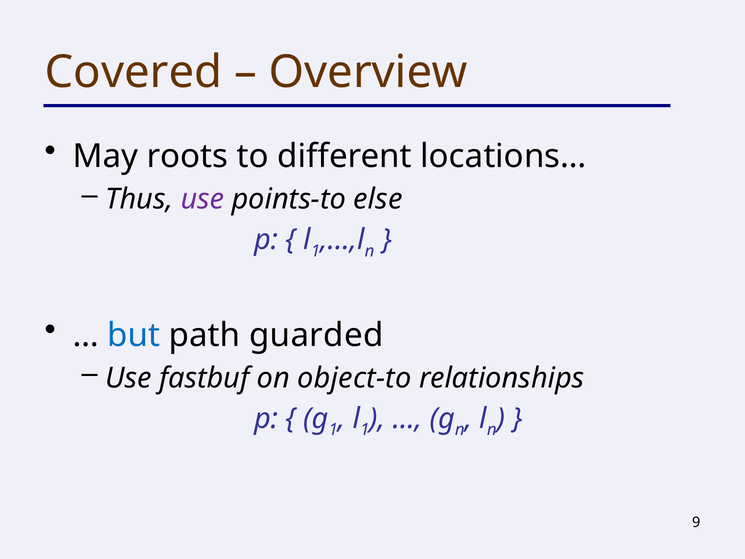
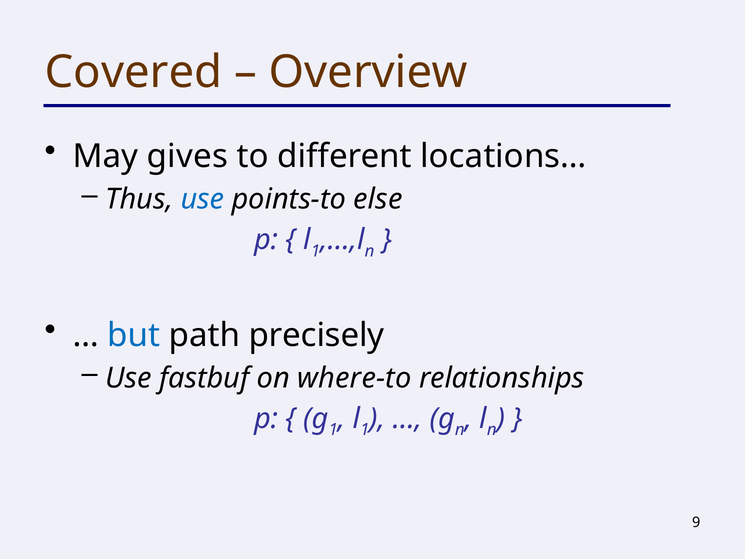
roots: roots -> gives (187, 156)
use colour: purple -> blue (202, 199)
guarded: guarded -> precisely (317, 335)
object-to: object-to -> where-to (354, 378)
